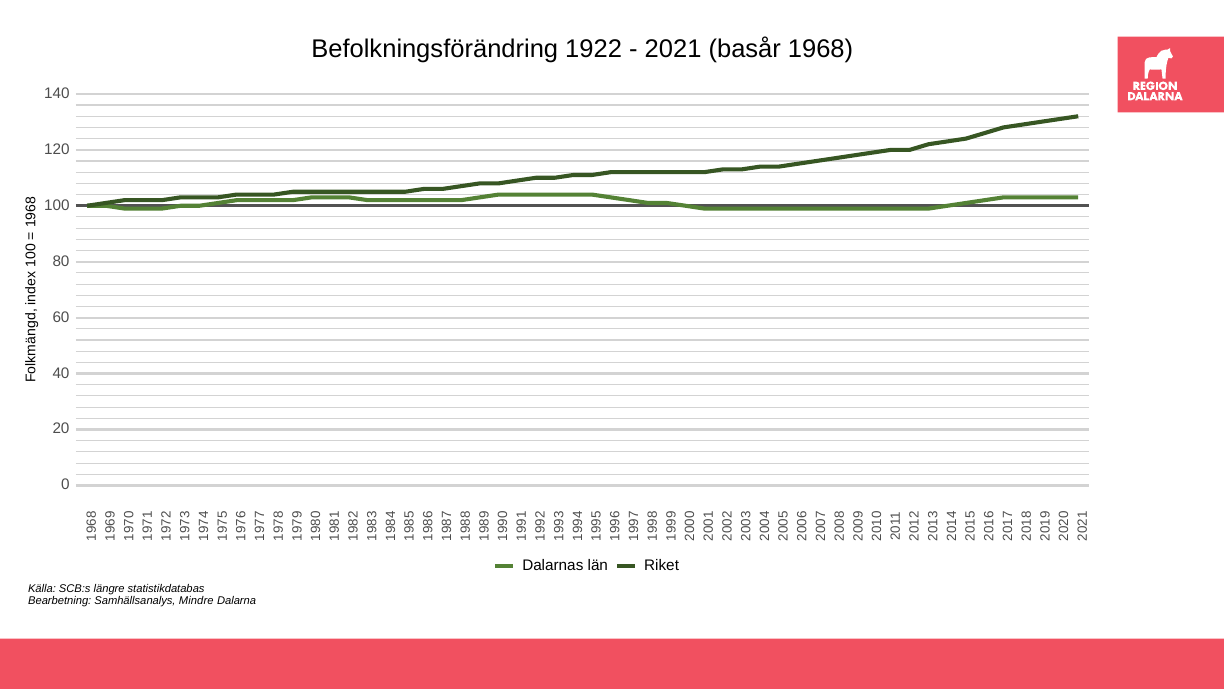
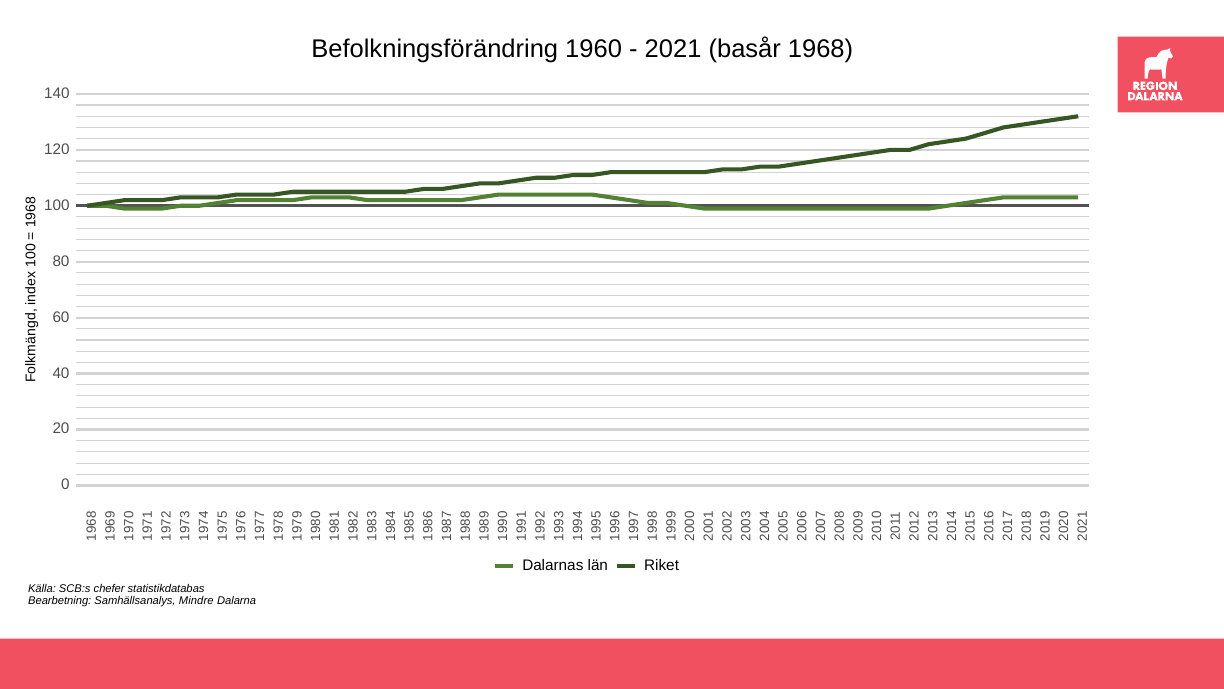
1922: 1922 -> 1960 (594, 49)
längre: längre -> chefer (109, 589)
